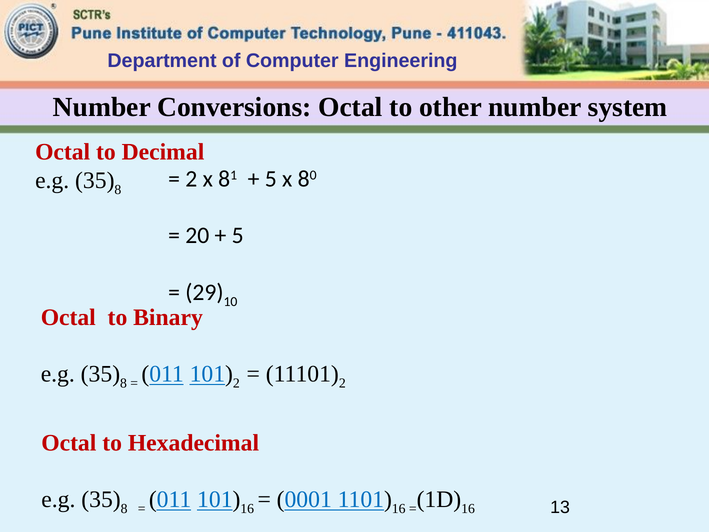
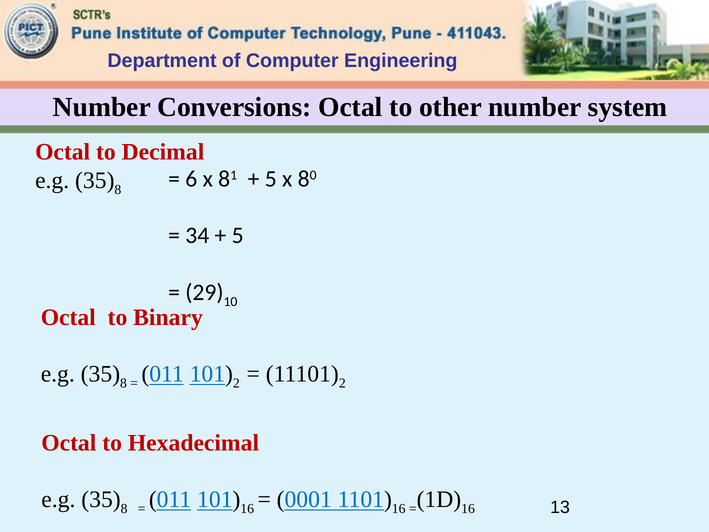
2: 2 -> 6 (191, 179)
20: 20 -> 34 (197, 236)
